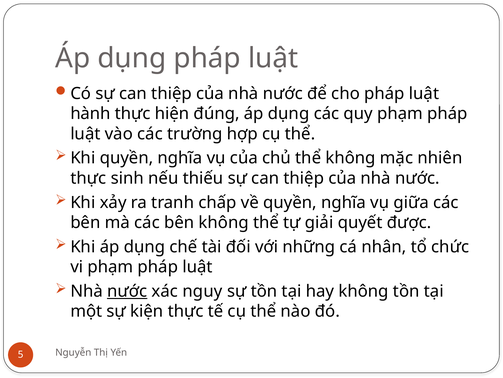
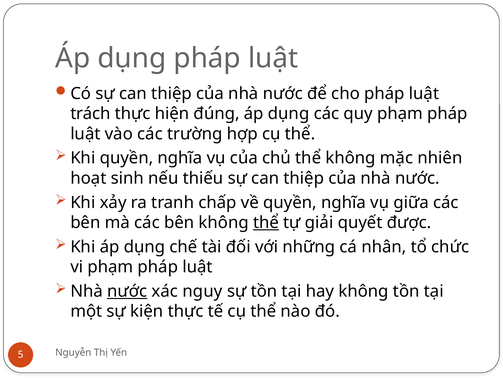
hành: hành -> trách (90, 113)
thực: thực -> hoạt (88, 178)
thể underline: none -> present (266, 222)
